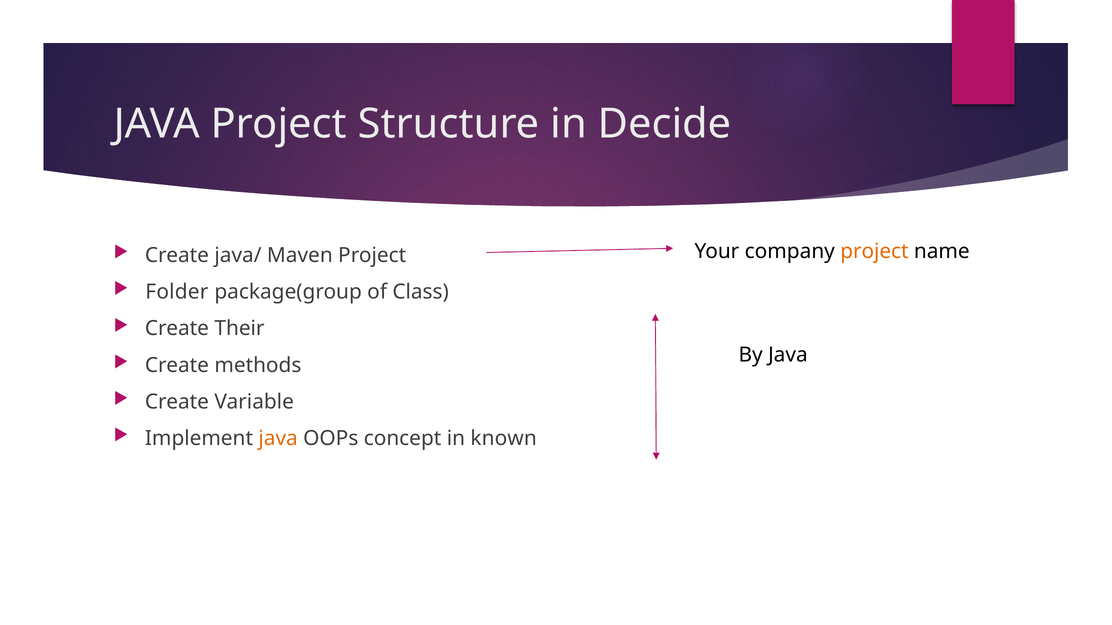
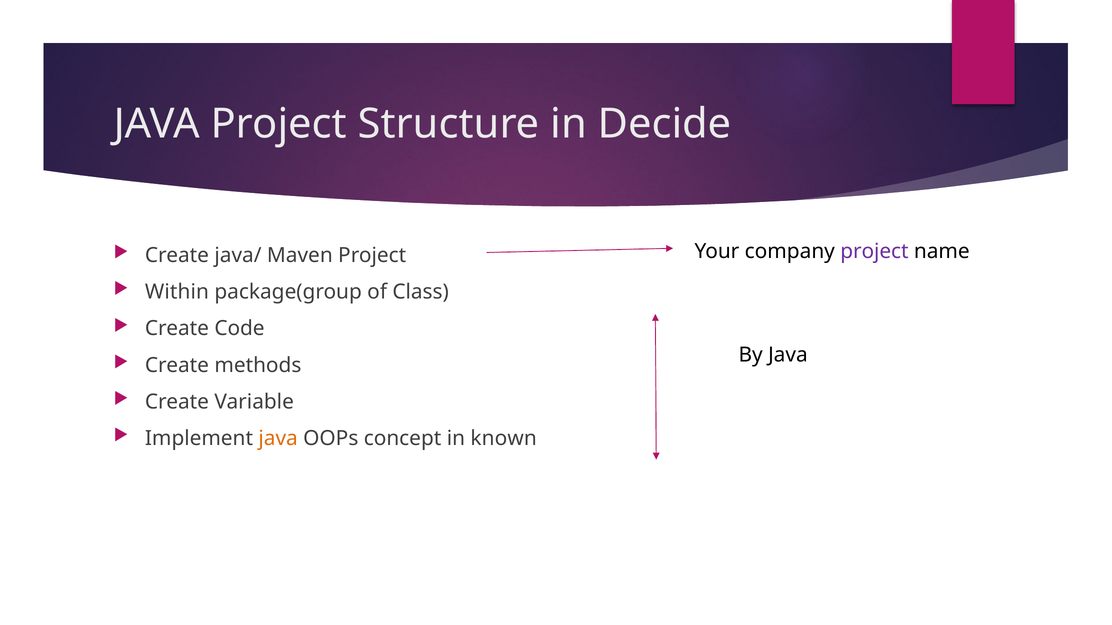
project colour: orange -> purple (874, 252)
Folder: Folder -> Within (177, 292)
Their: Their -> Code (240, 329)
